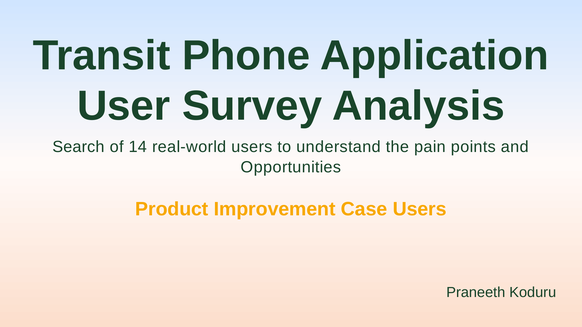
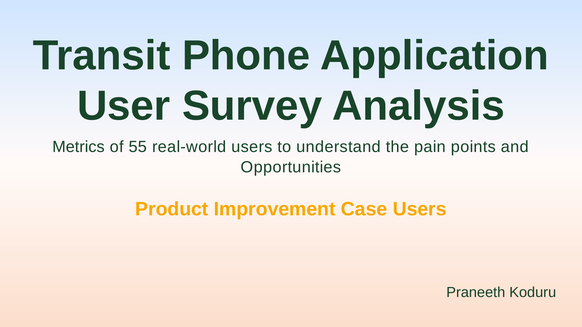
Search: Search -> Metrics (78, 147)
14: 14 -> 55 (138, 147)
